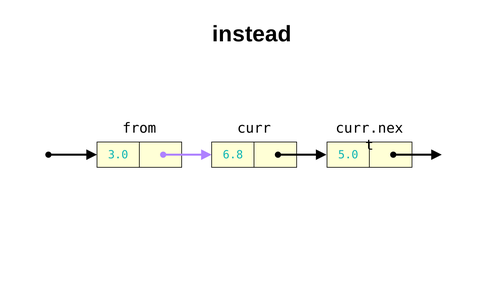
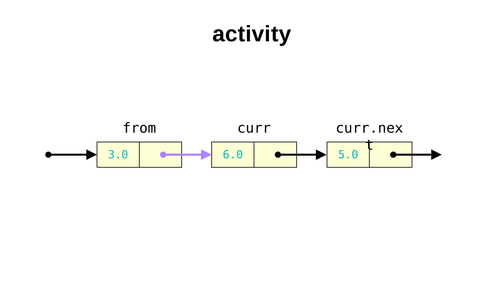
instead: instead -> activity (252, 34)
6.8: 6.8 -> 6.0 (233, 155)
